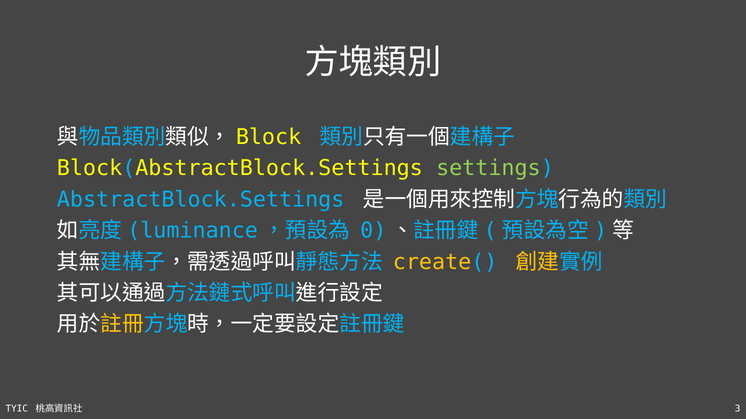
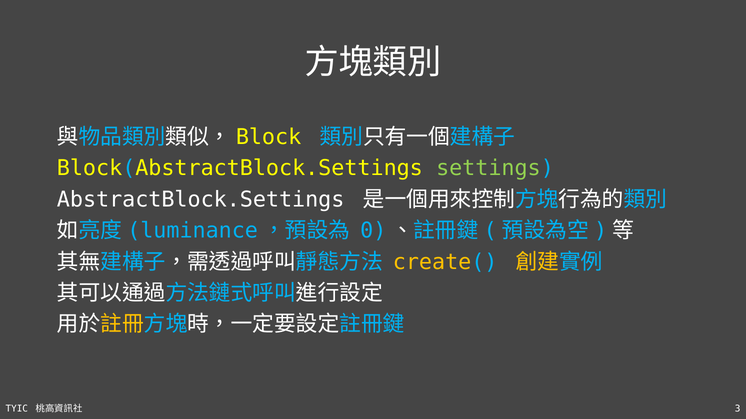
AbstractBlock.Settings colour: light blue -> white (201, 200)
